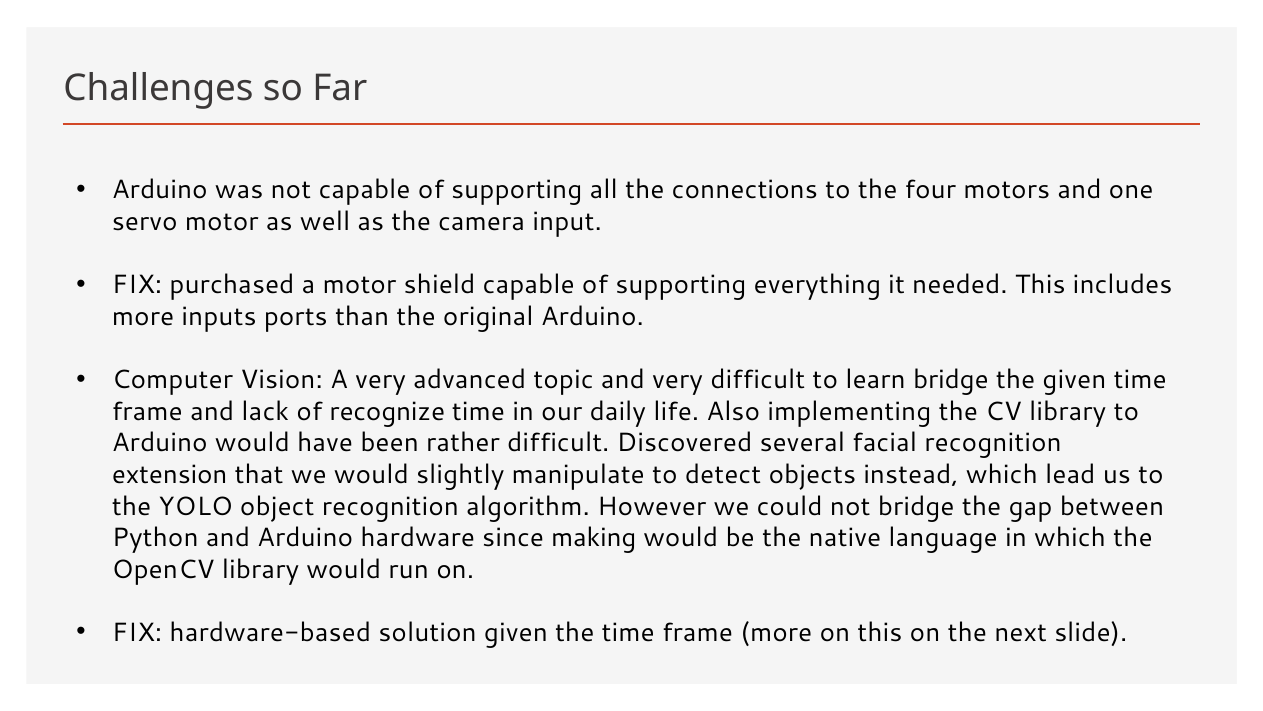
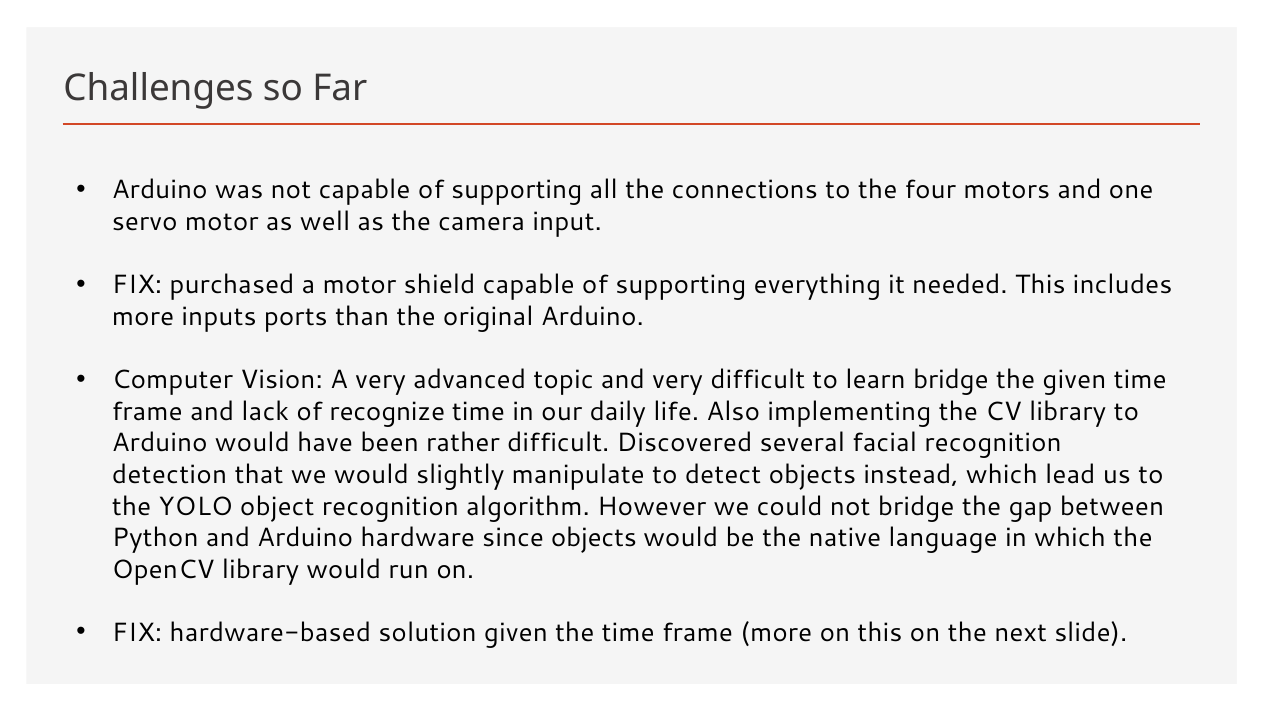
extension: extension -> detection (170, 474)
since making: making -> objects (594, 538)
